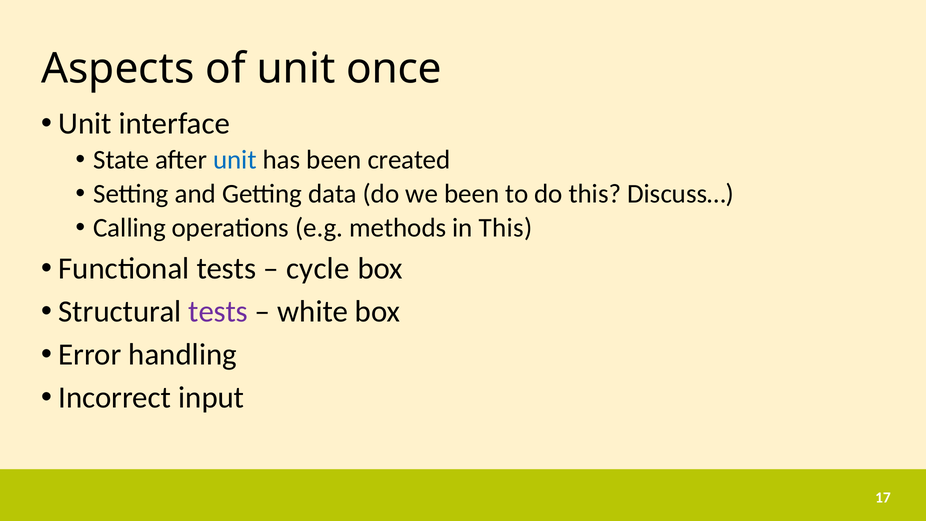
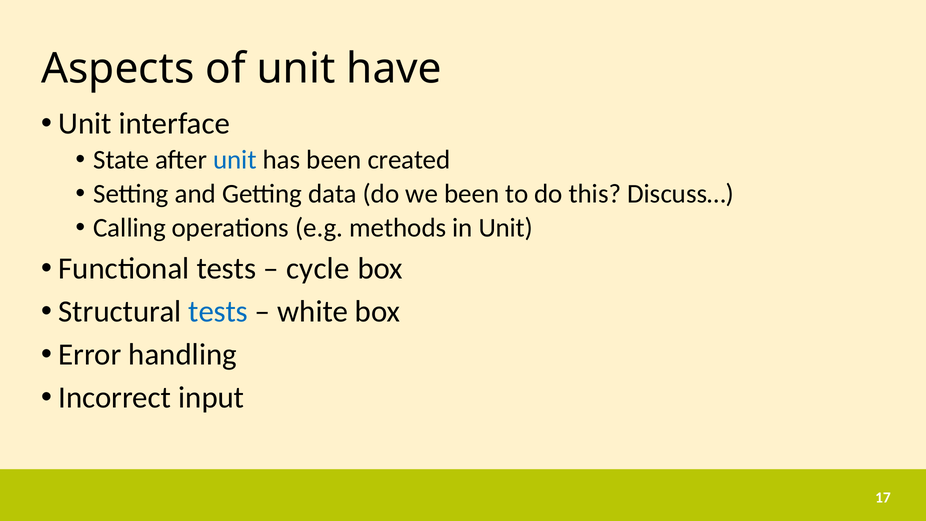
once: once -> have (394, 69)
in This: This -> Unit (506, 228)
tests colour: purple -> blue (218, 311)
